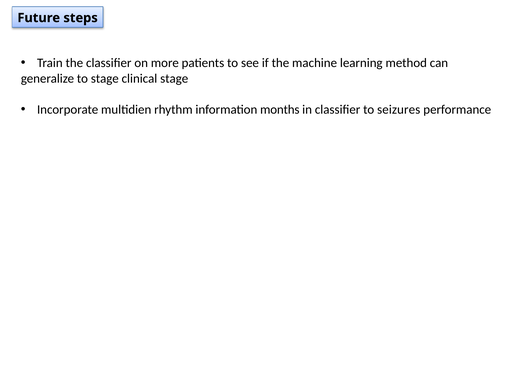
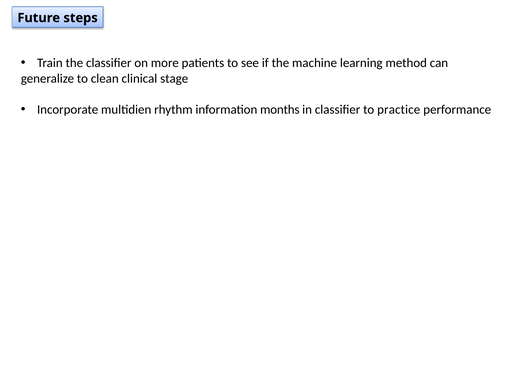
to stage: stage -> clean (105, 78)
seizures: seizures -> practice (399, 109)
